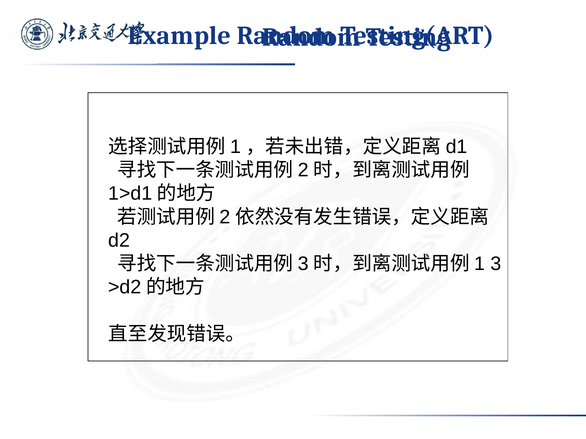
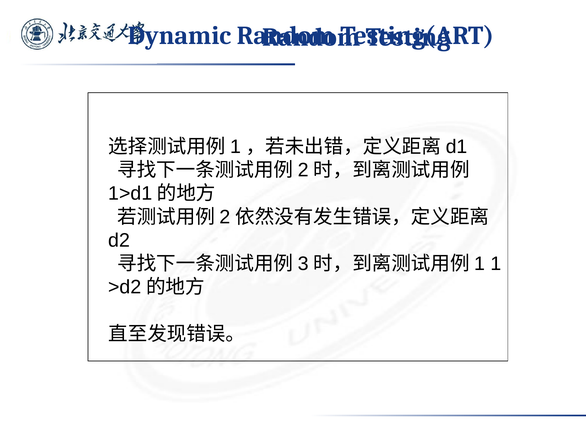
Example: Example -> Dynamic (180, 36)
3: 3 -> 1 (496, 264)
